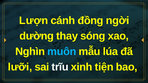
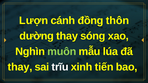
ngời: ngời -> thôn (117, 21)
muôn colour: light blue -> light green (62, 52)
lưỡi: lưỡi -> thay (20, 67)
tiện: tiện -> tiến (104, 67)
